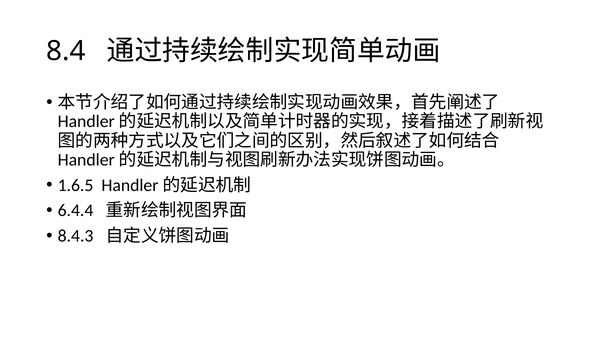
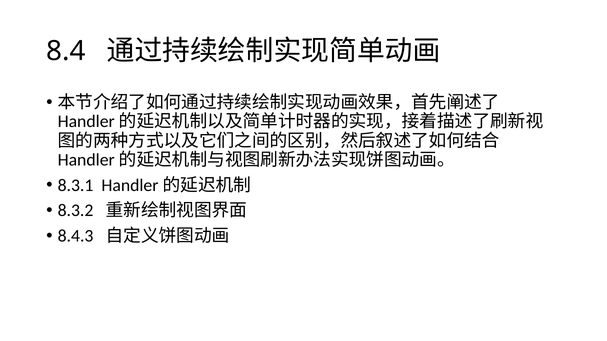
1.6.5: 1.6.5 -> 8.3.1 (76, 185)
6.4.4: 6.4.4 -> 8.3.2 (76, 211)
